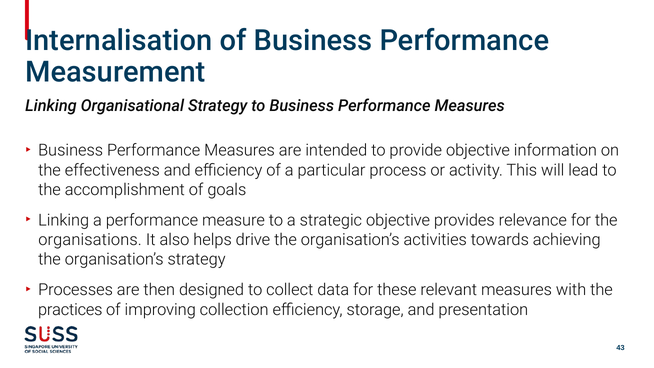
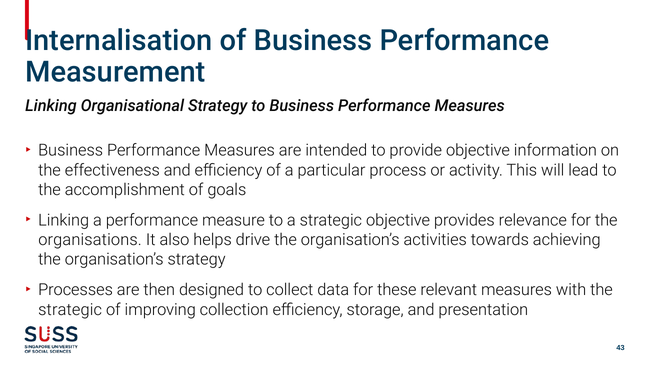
practices: practices -> strategic (70, 310)
